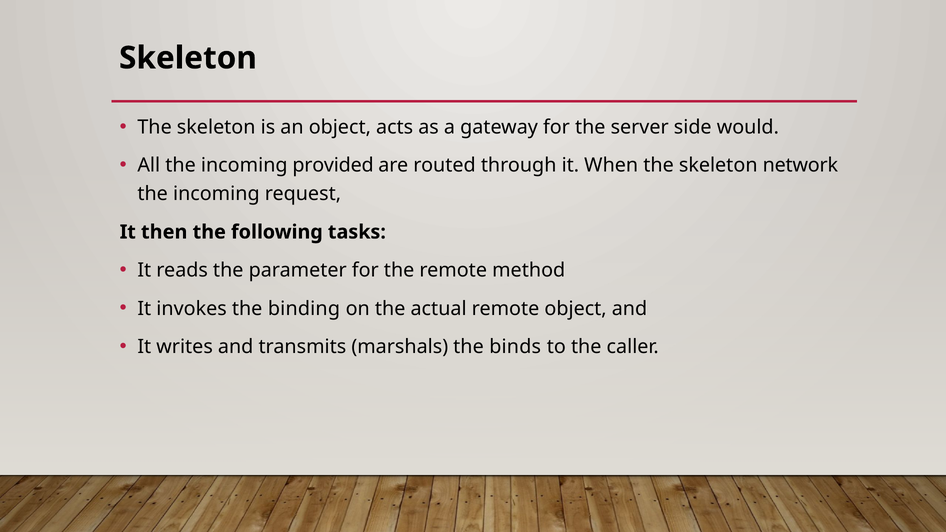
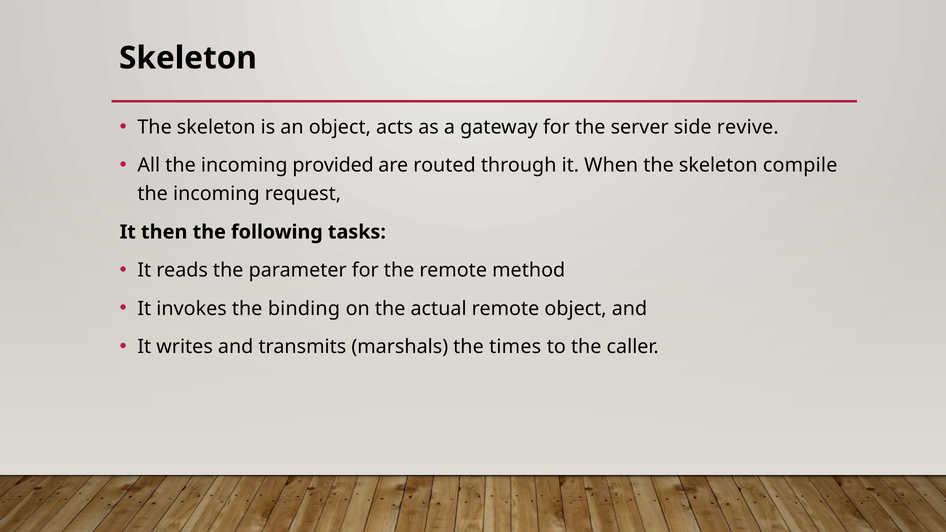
would: would -> revive (748, 127)
network: network -> compile (800, 165)
binds: binds -> times (515, 347)
